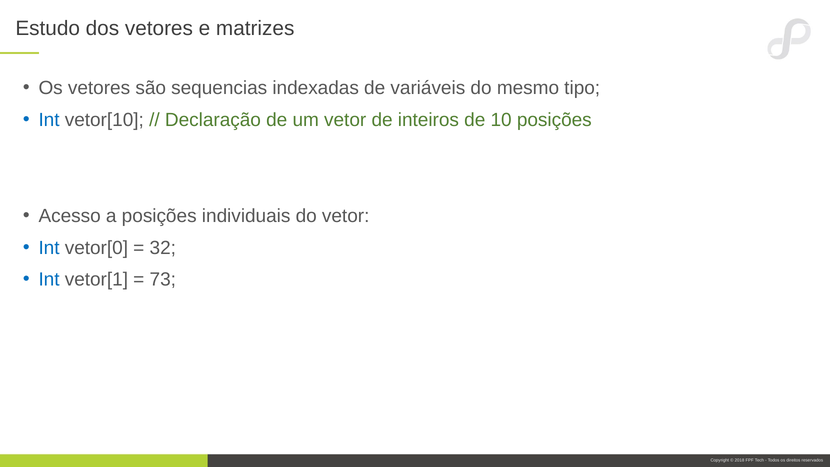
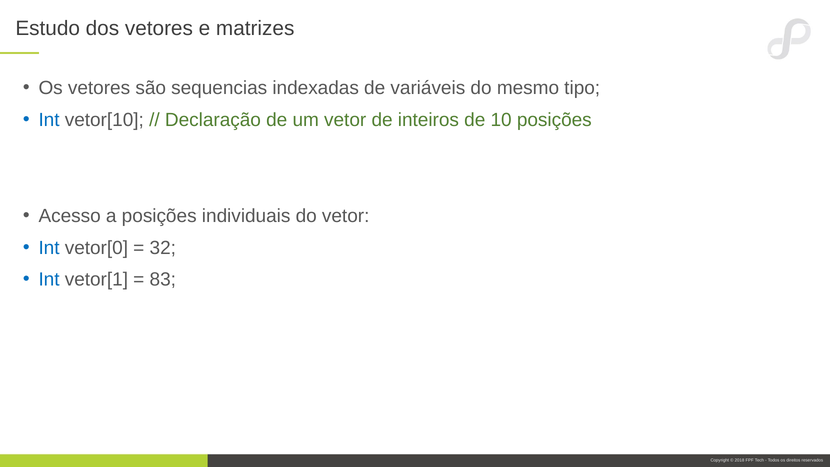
73: 73 -> 83 (163, 280)
